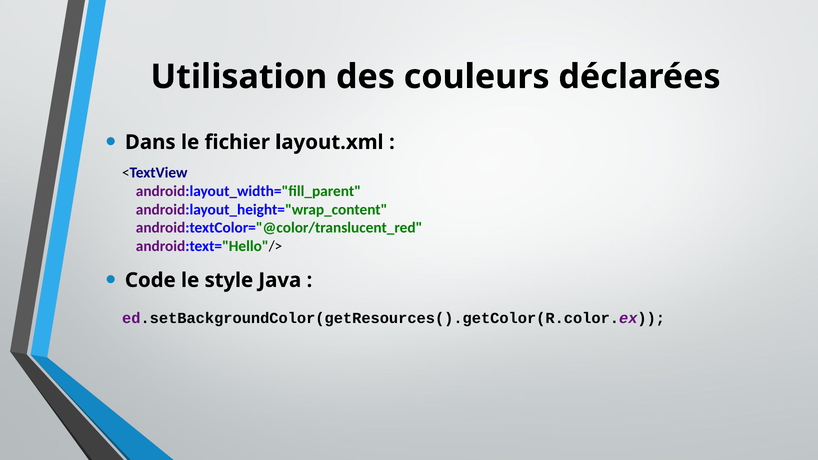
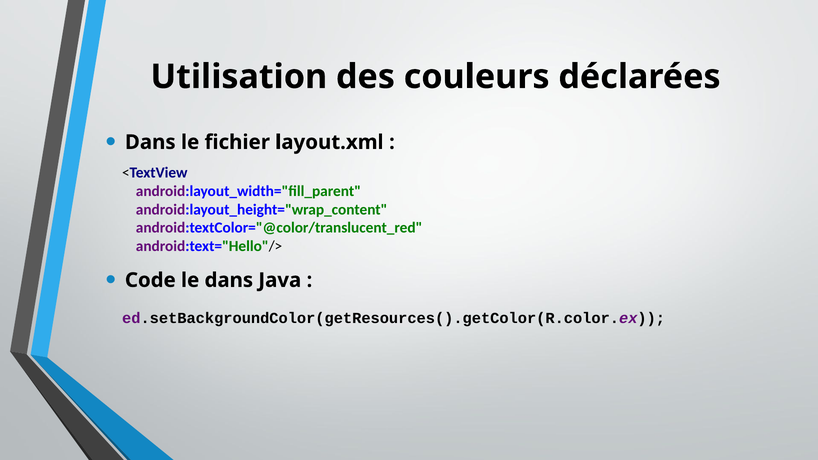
le style: style -> dans (229, 280)
